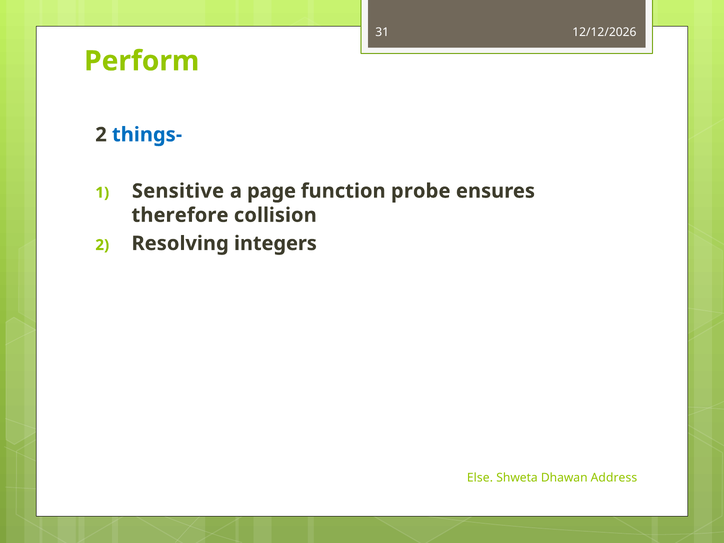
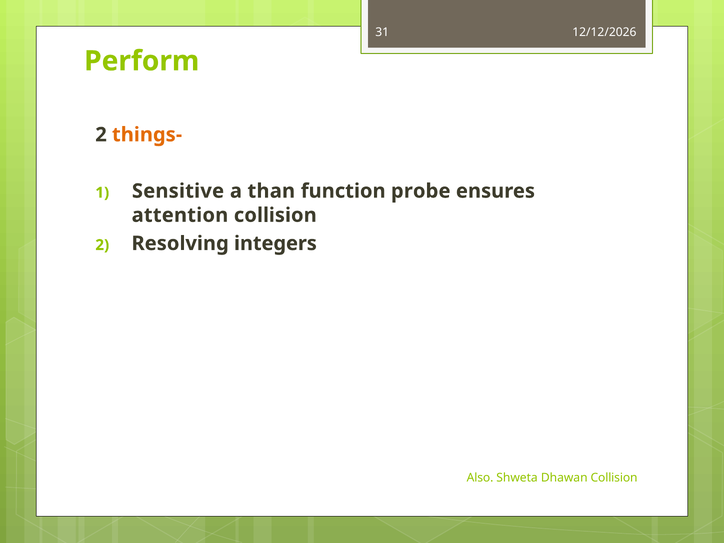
things- colour: blue -> orange (147, 135)
page: page -> than (271, 191)
therefore: therefore -> attention (180, 215)
Else: Else -> Also (480, 478)
Dhawan Address: Address -> Collision (614, 478)
